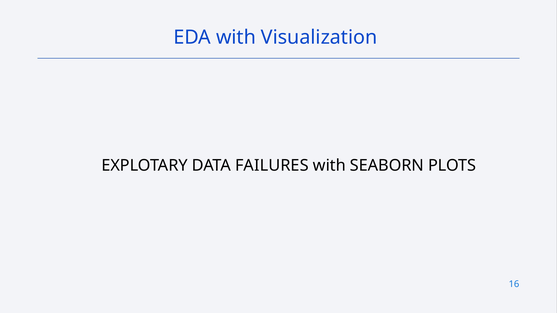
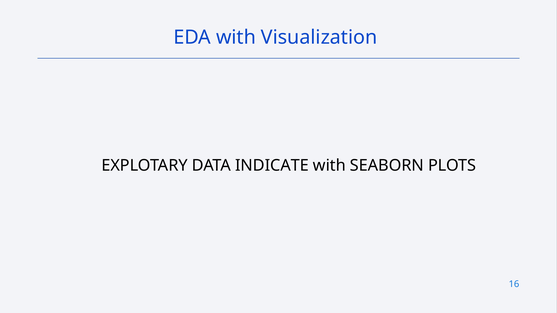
FAILURES: FAILURES -> INDICATE (272, 166)
